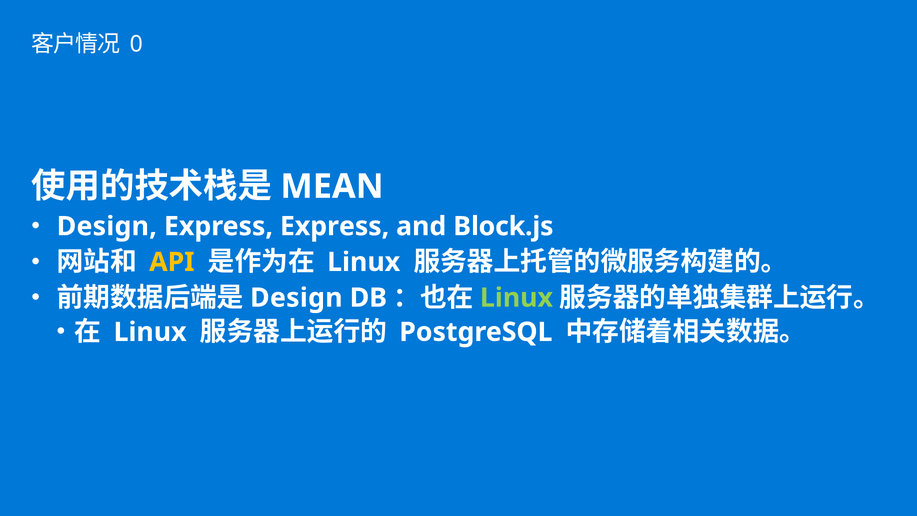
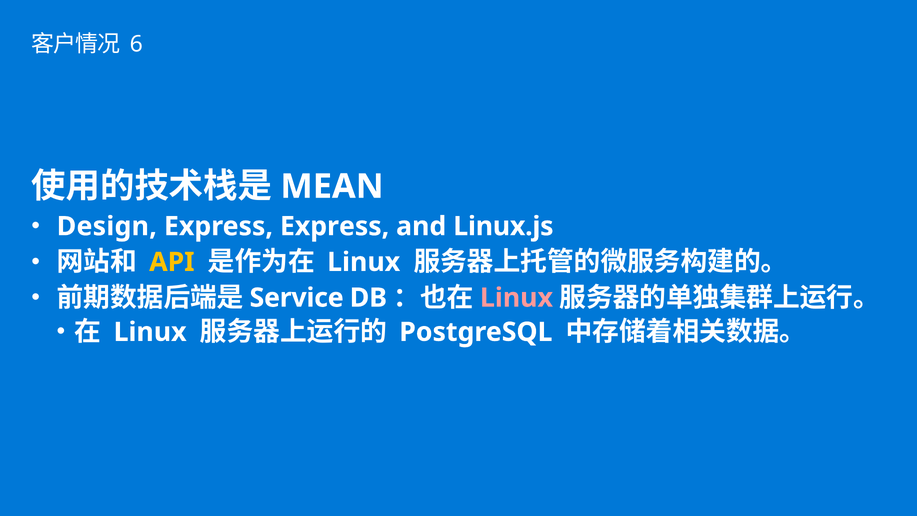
0: 0 -> 6 (136, 44)
Block.js: Block.js -> Linux.js (503, 226)
Design: Design -> Service (297, 298)
Linux colour: light green -> pink (516, 298)
